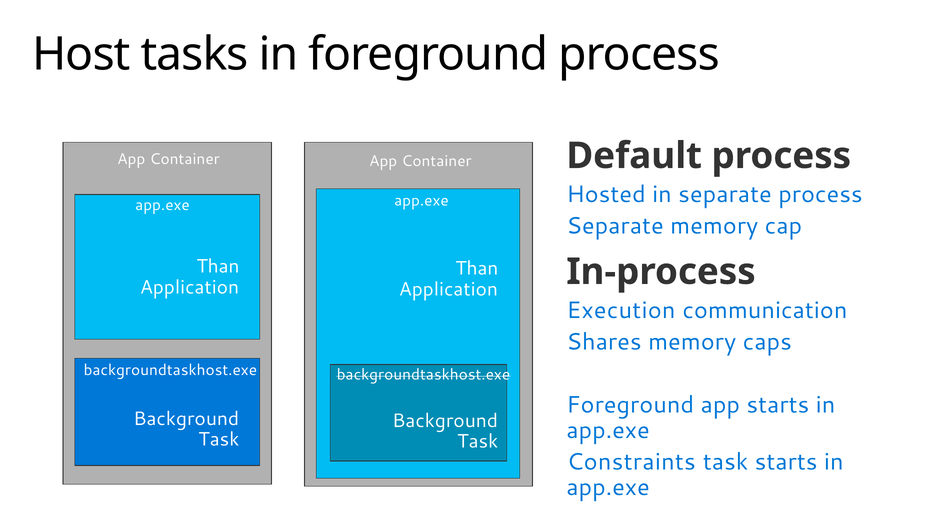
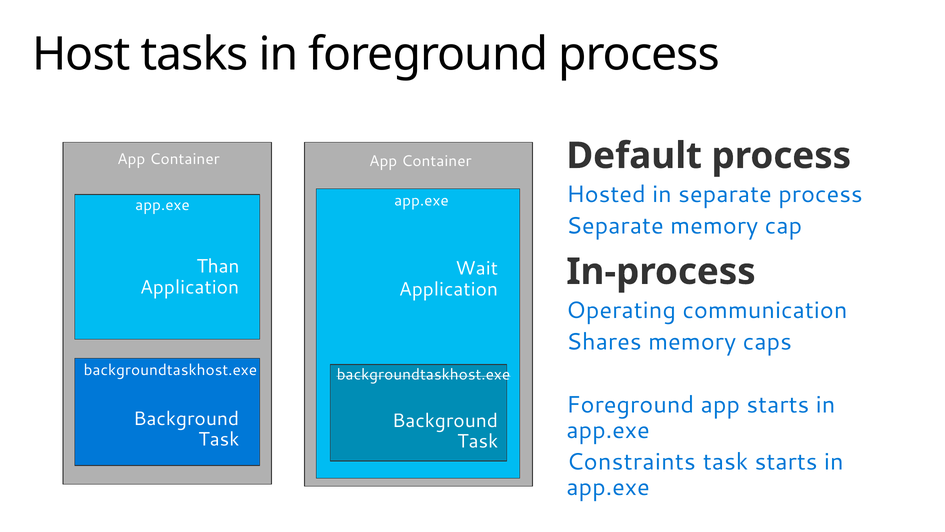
Than: Than -> Wait (477, 268)
Execution: Execution -> Operating (621, 310)
